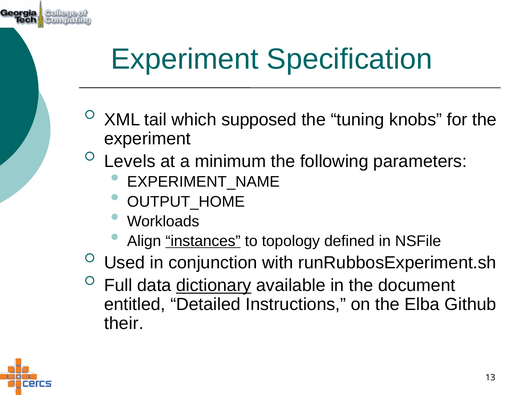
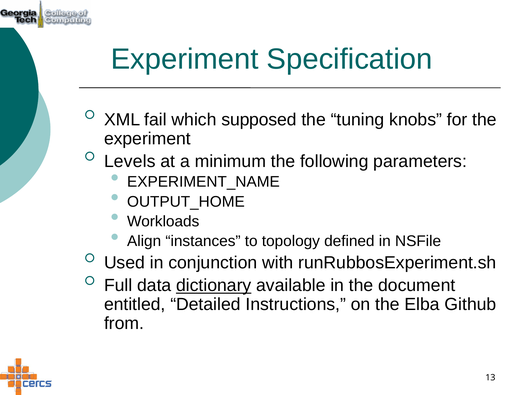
tail: tail -> fail (156, 120)
instances underline: present -> none (203, 241)
their: their -> from (124, 324)
